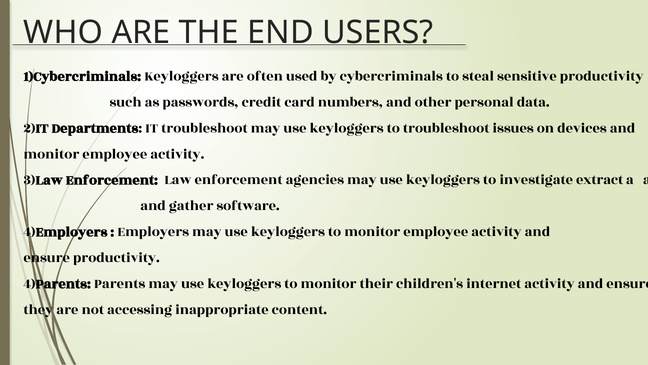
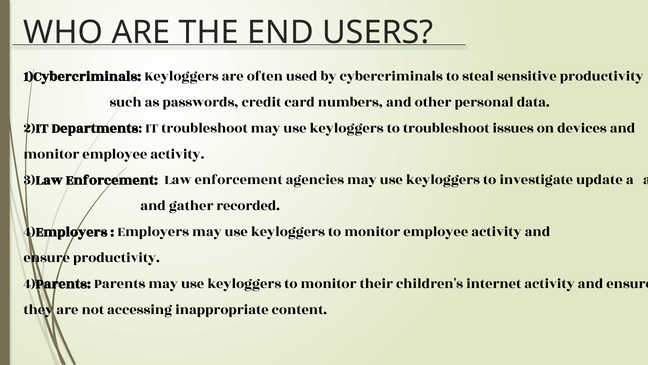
extract: extract -> update (600, 179)
software: software -> recorded (248, 205)
